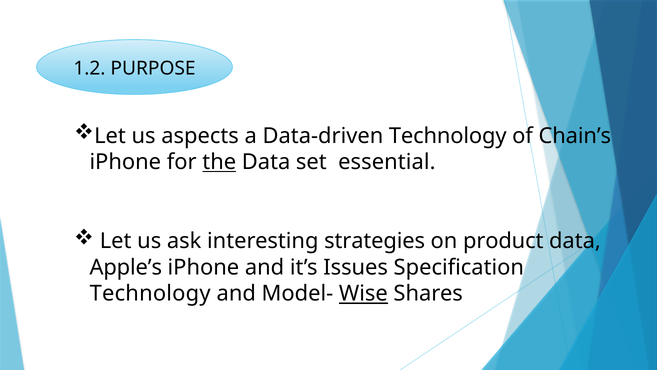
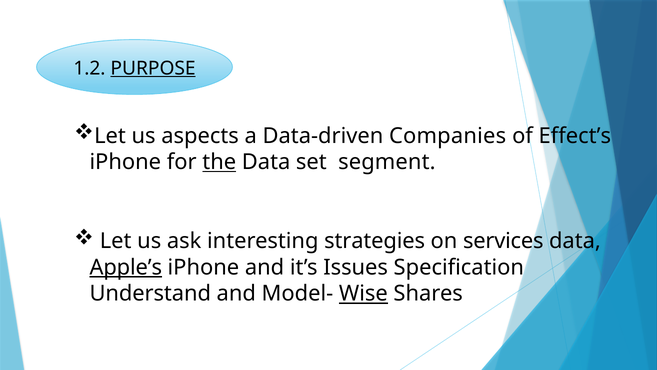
PURPOSE underline: none -> present (153, 68)
Data-driven Technology: Technology -> Companies (448, 136)
Chain’s: Chain’s -> Effect’s (575, 136)
essential: essential -> segment (387, 162)
product: product -> services (503, 241)
Apple’s underline: none -> present (126, 267)
Technology: Technology -> Understand (150, 293)
